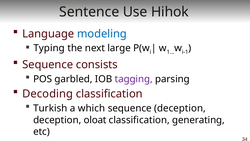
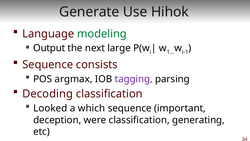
Sentence: Sentence -> Generate (89, 12)
modeling colour: blue -> green (102, 34)
Typing: Typing -> Output (49, 48)
garbled: garbled -> argmax (73, 79)
Turkish: Turkish -> Looked (50, 108)
sequence deception: deception -> important (180, 108)
oloat: oloat -> were (95, 120)
